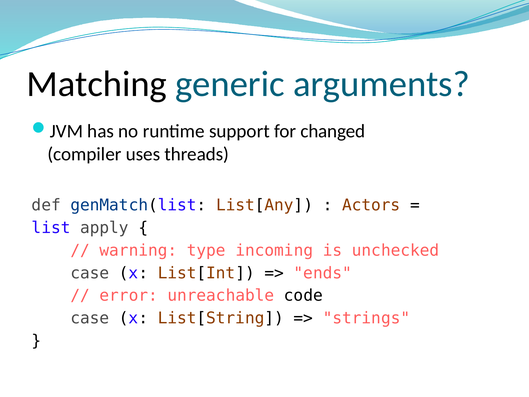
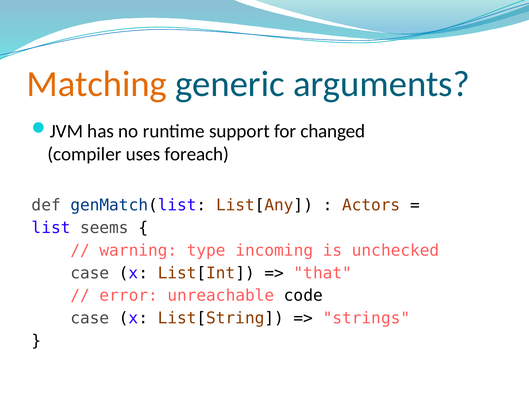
Matching colour: black -> orange (97, 84)
threads: threads -> foreach (197, 154)
apply: apply -> seems (104, 228)
ends: ends -> that (323, 273)
